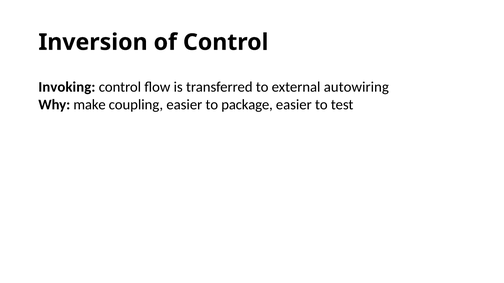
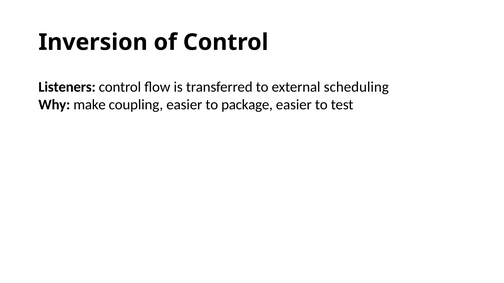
Invoking: Invoking -> Listeners (67, 87)
autowiring: autowiring -> scheduling (356, 87)
